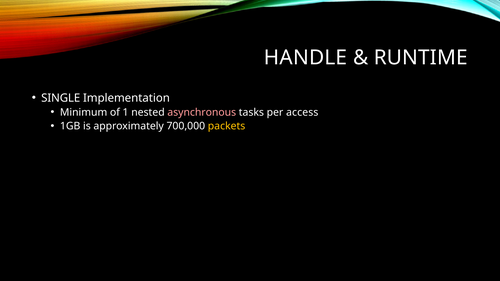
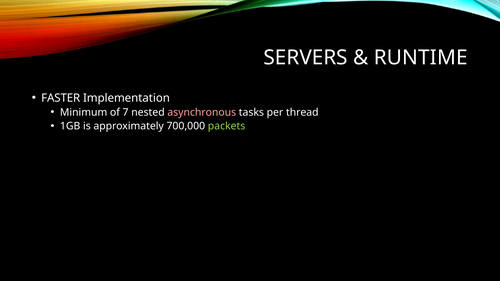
HANDLE: HANDLE -> SERVERS (306, 58)
SINGLE: SINGLE -> FASTER (61, 98)
1: 1 -> 7 (126, 112)
access: access -> thread (302, 112)
packets colour: yellow -> light green (227, 126)
